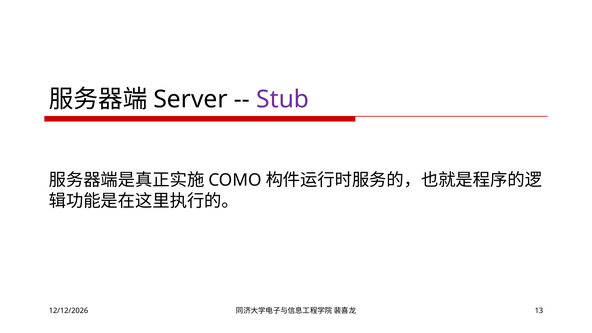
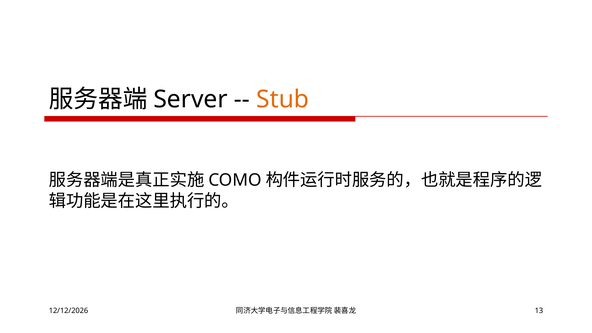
Stub colour: purple -> orange (283, 99)
